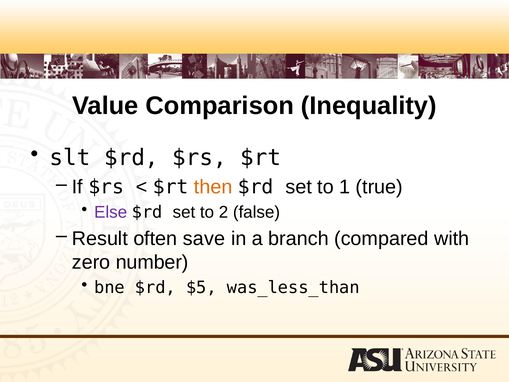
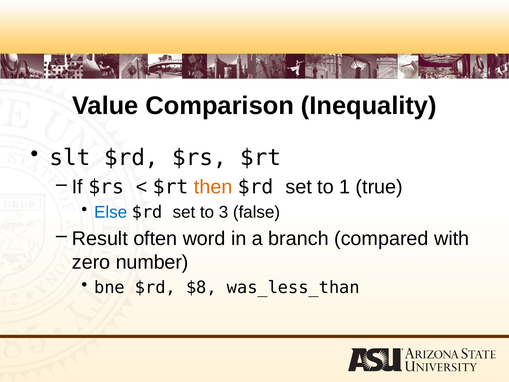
Else colour: purple -> blue (111, 212)
2: 2 -> 3 (223, 212)
save: save -> word (204, 238)
$5: $5 -> $8 (201, 287)
